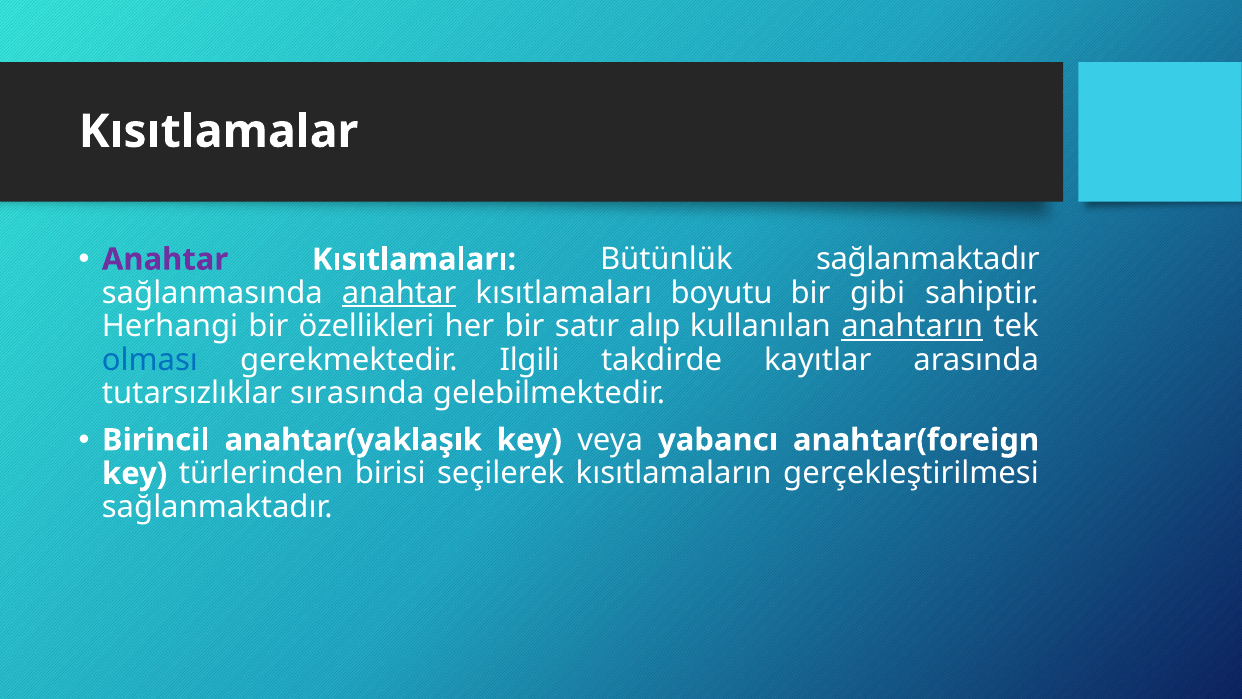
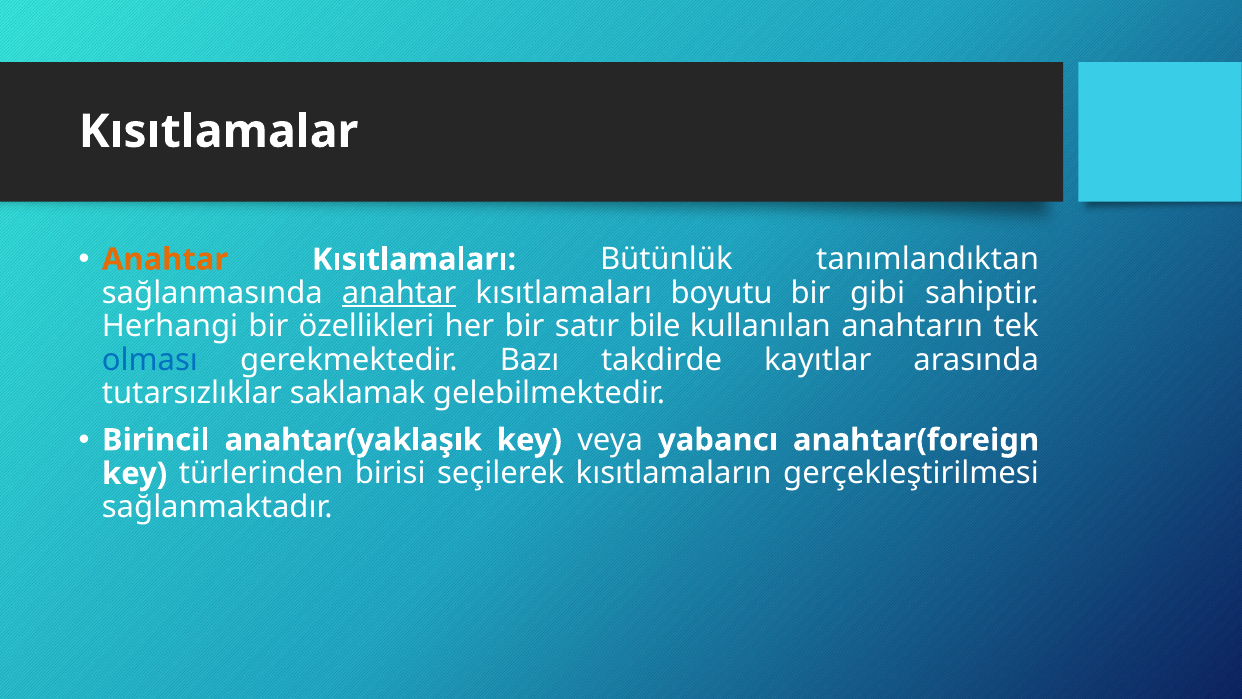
Anahtar colour: purple -> orange (165, 259)
Bütünlük sağlanmaktadır: sağlanmaktadır -> tanımlandıktan (928, 259)
alıp: alıp -> bile (655, 326)
anahtarın underline: present -> none (912, 326)
Ilgili: Ilgili -> Bazı (530, 360)
sırasında: sırasında -> saklamak (358, 393)
